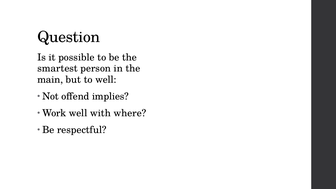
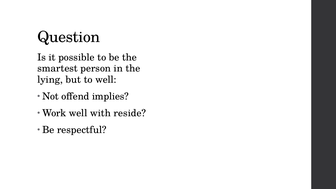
main: main -> lying (50, 80)
where: where -> reside (130, 113)
